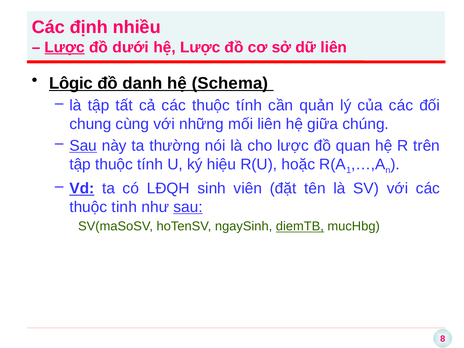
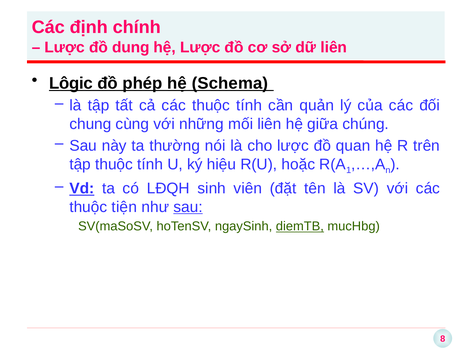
nhiều: nhiều -> chính (137, 27)
Lược underline: present -> none (65, 47)
dưới: dưới -> dung (131, 47)
danh: danh -> phép (143, 83)
Sau underline: present -> none (83, 146)
tinh: tinh -> tiện (124, 207)
